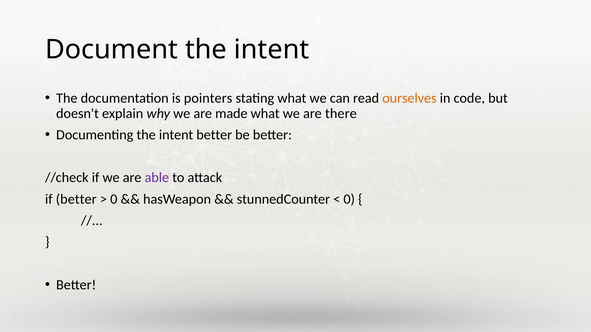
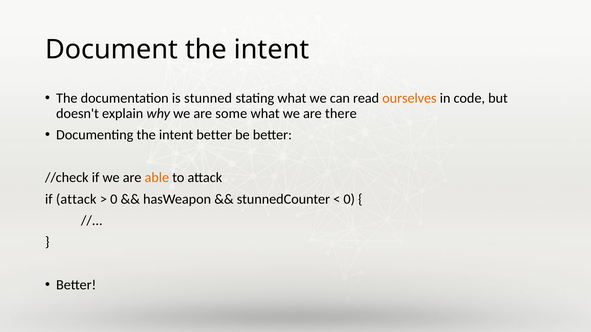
pointers: pointers -> stunned (208, 98)
made: made -> some (231, 114)
able colour: purple -> orange (157, 178)
if better: better -> attack (76, 199)
